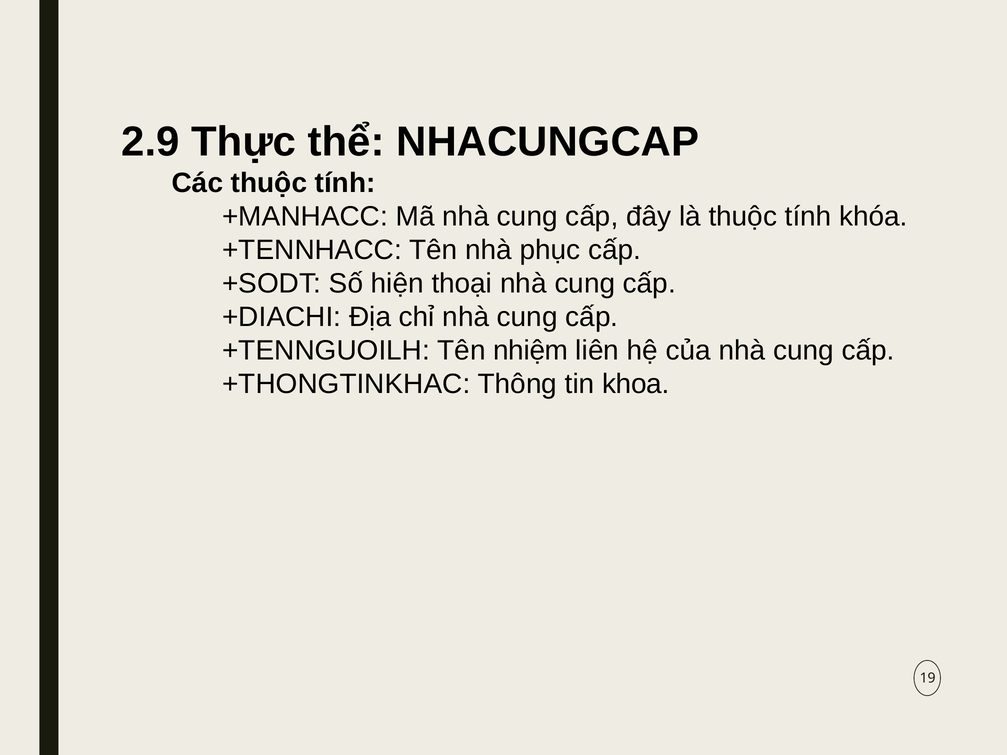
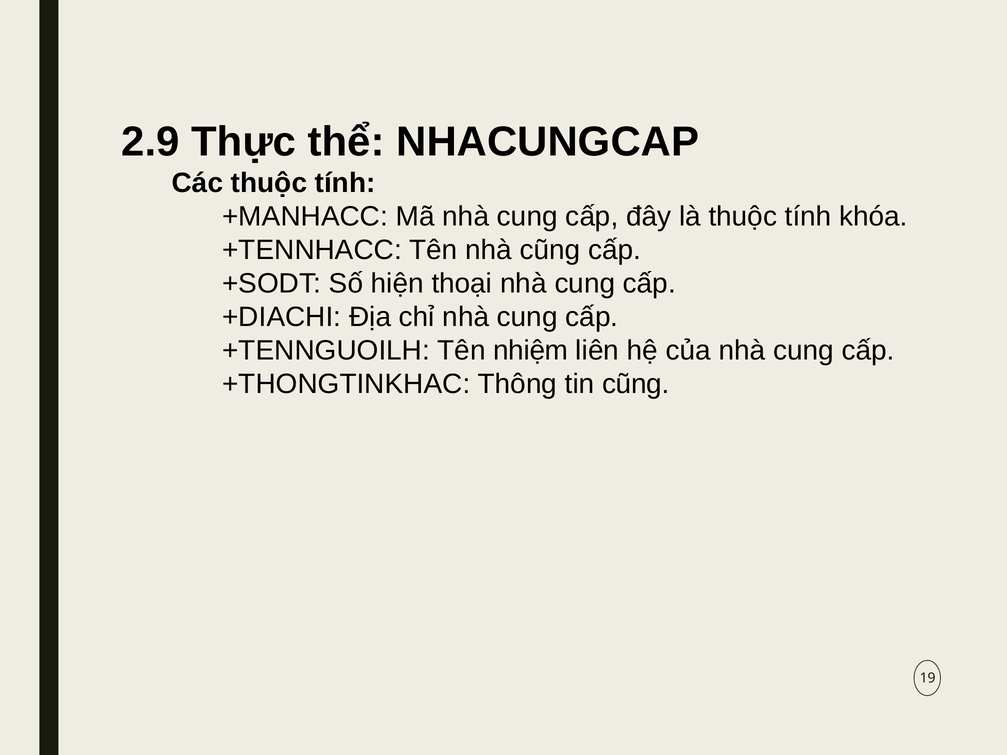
nhà phục: phục -> cũng (550, 250)
tin khoa: khoa -> cũng (636, 384)
